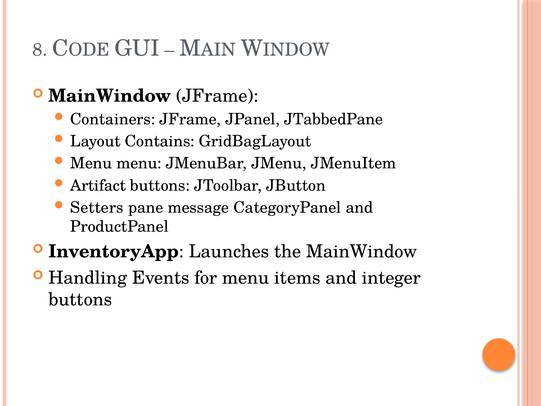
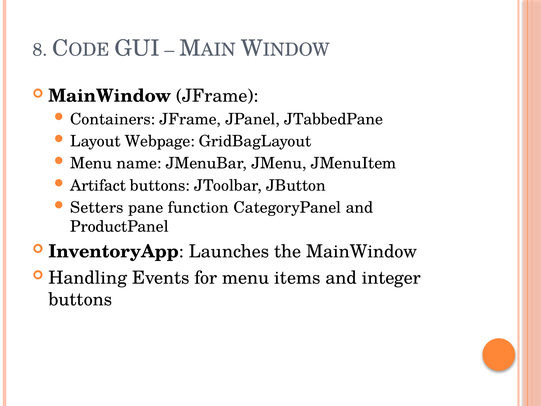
Contains: Contains -> Webpage (160, 141)
Menu menu: menu -> name (139, 163)
message: message -> function (198, 208)
